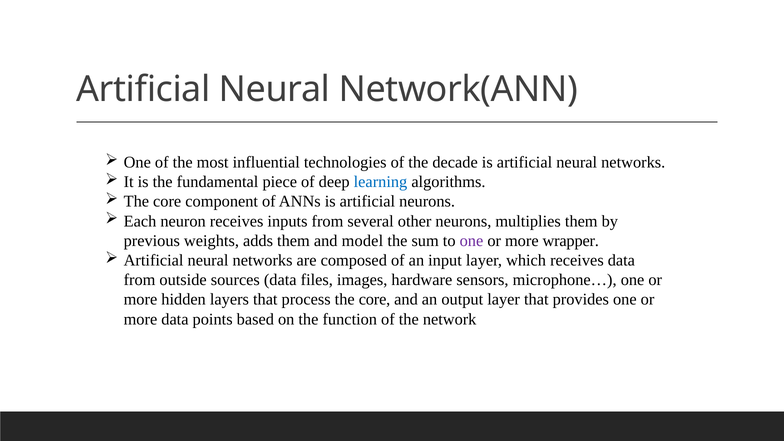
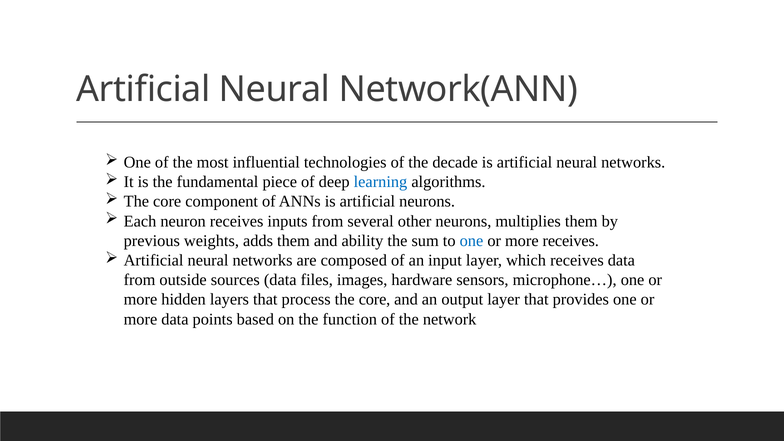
model: model -> ability (362, 241)
one colour: purple -> blue (471, 241)
more wrapper: wrapper -> receives (571, 241)
